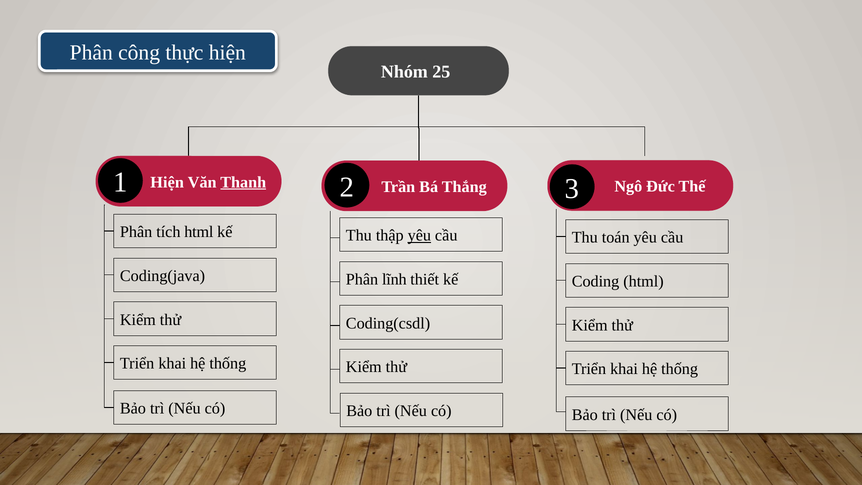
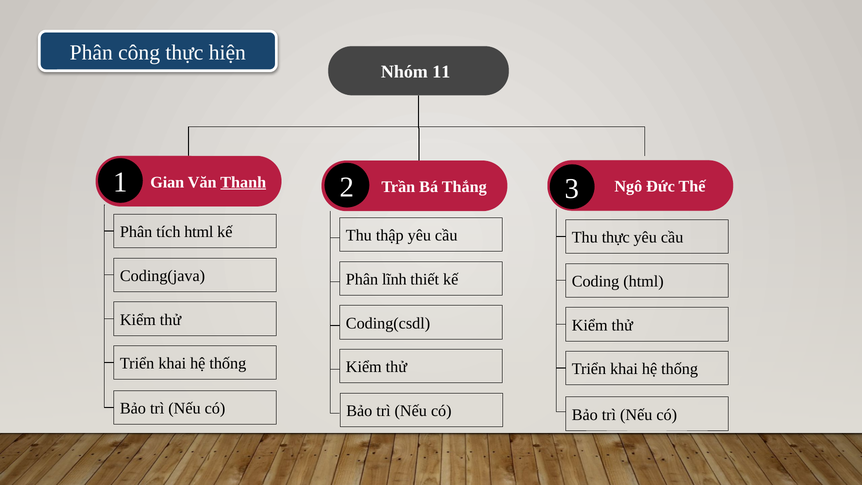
25: 25 -> 11 (441, 72)
Hiện: Hiện -> Gian (167, 182)
yêu underline: present -> none (419, 236)
Thu toán: toán -> thực (616, 238)
